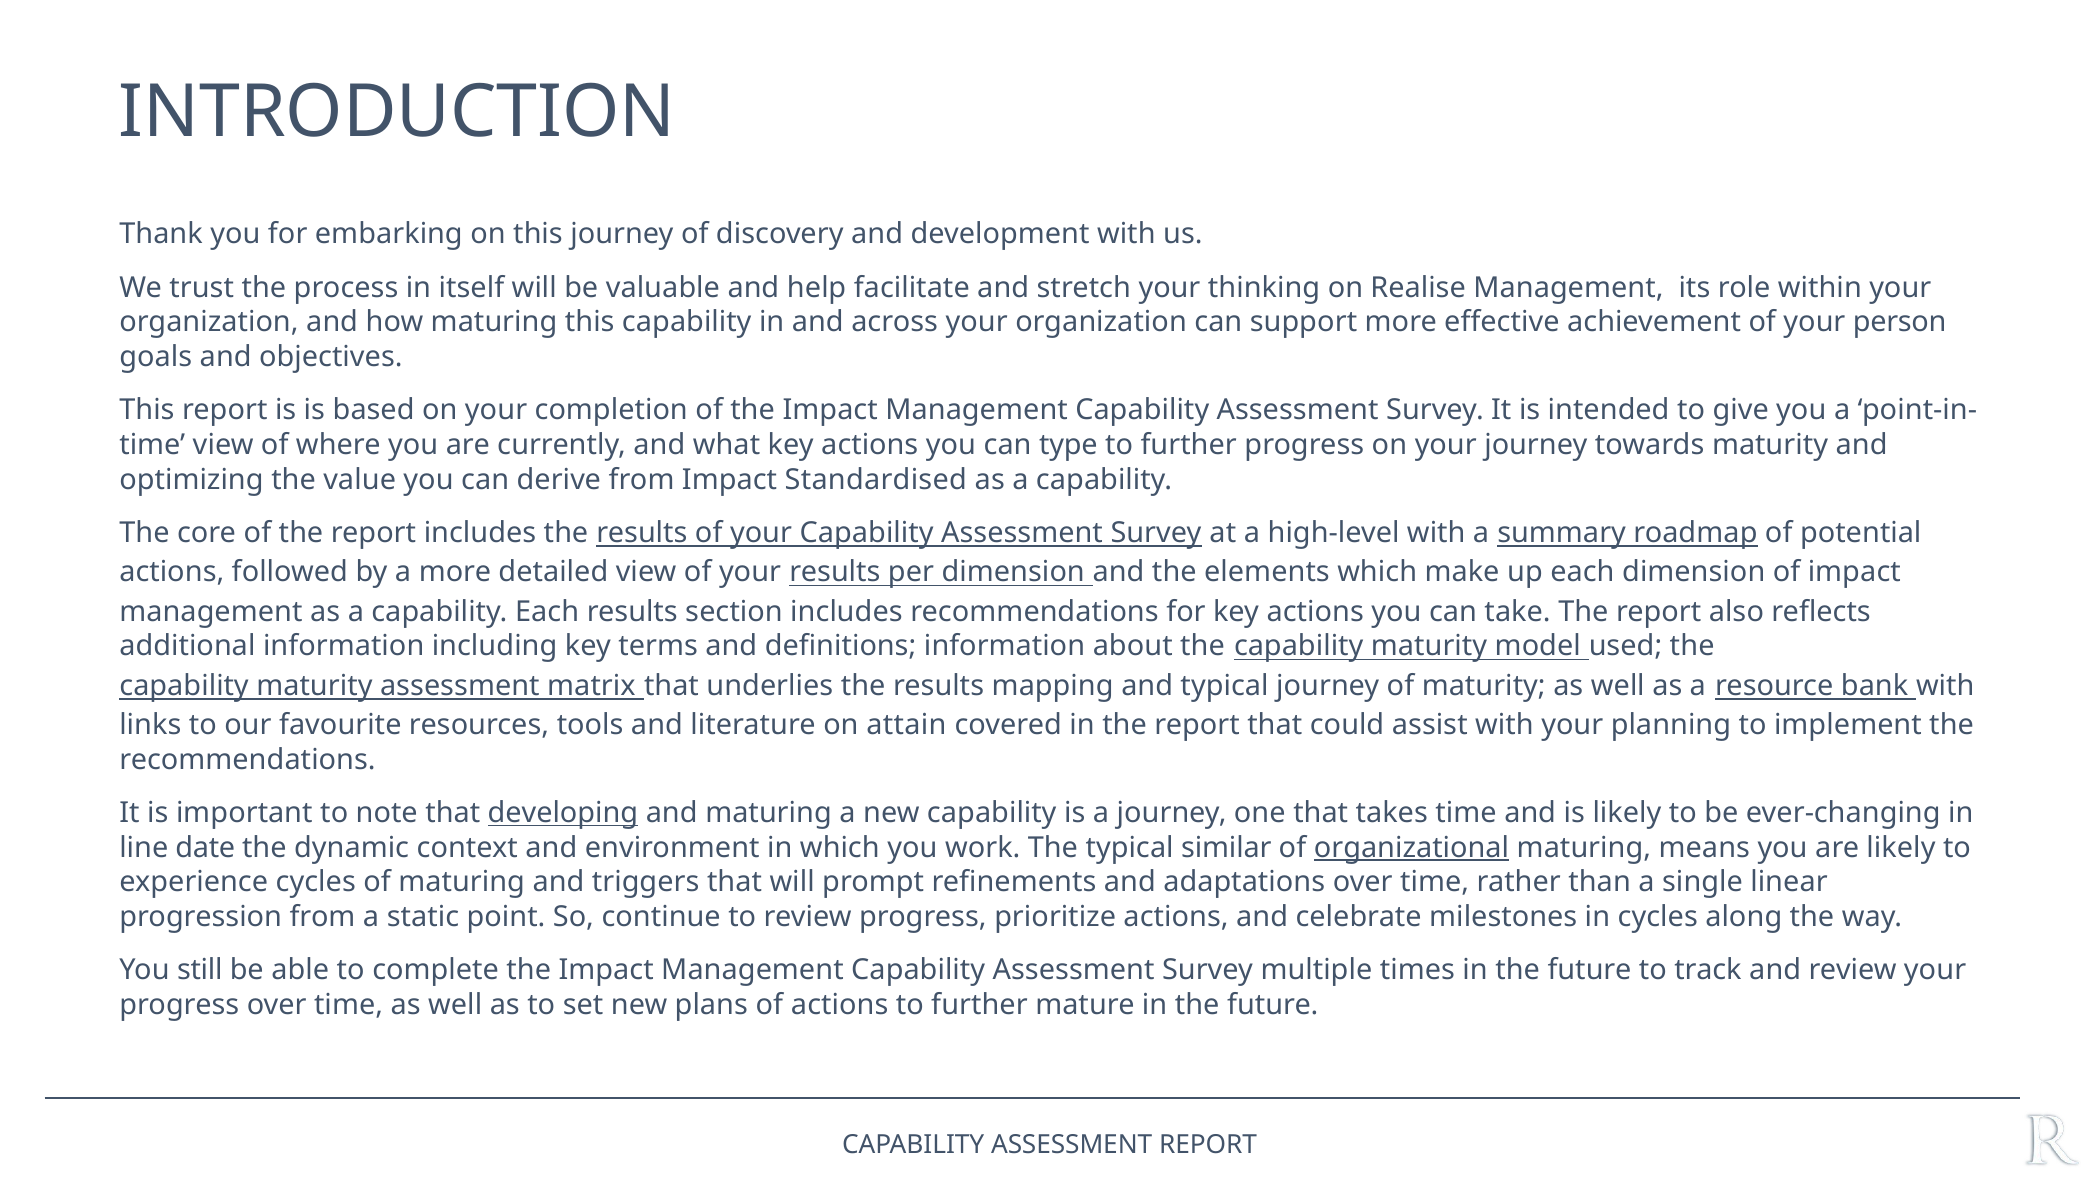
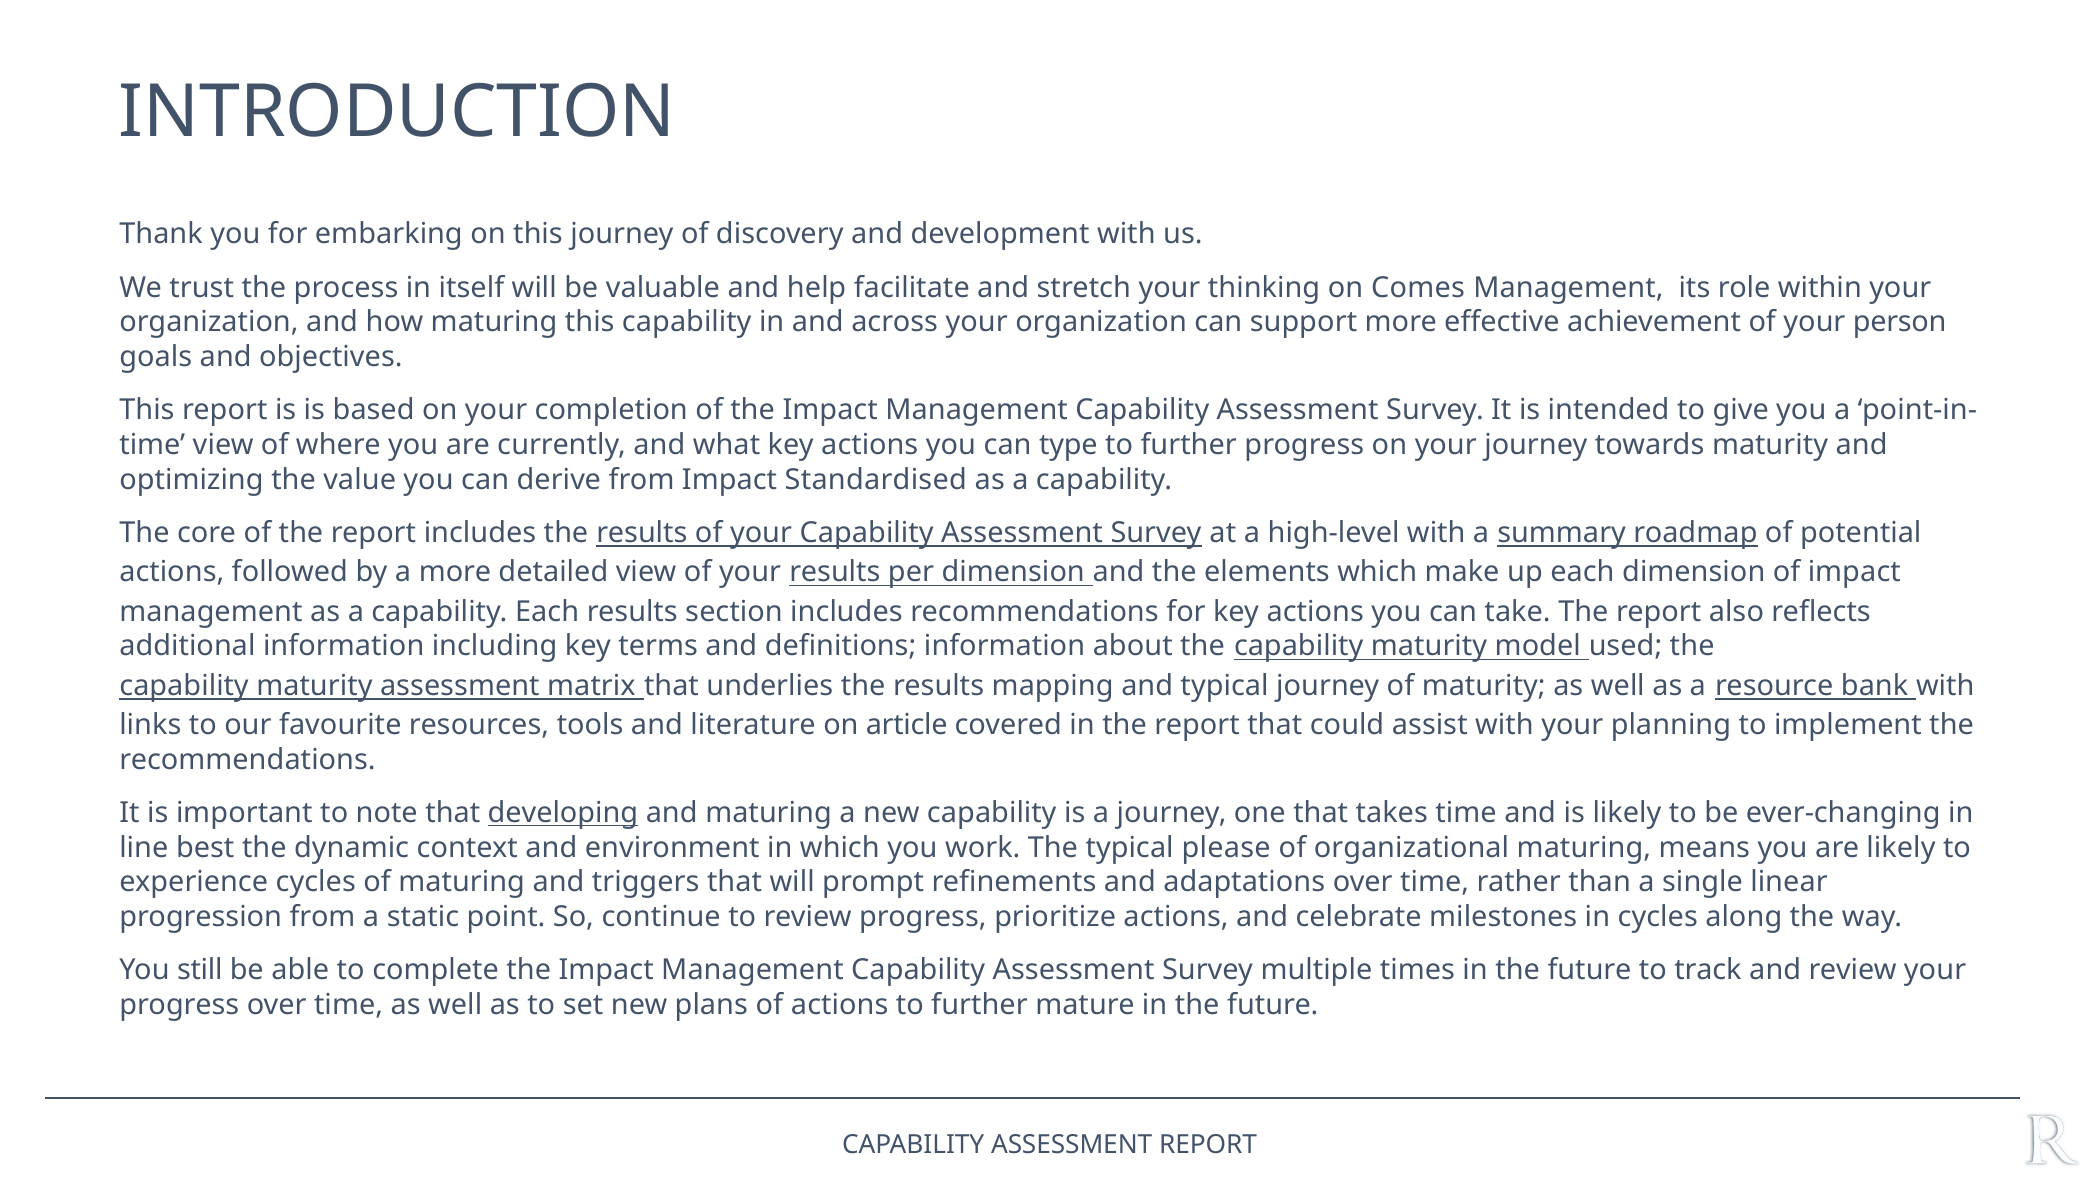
Realise: Realise -> Comes (1418, 287)
attain: attain -> article (907, 725)
date: date -> best (205, 847)
similar: similar -> please (1226, 847)
organizational underline: present -> none (1412, 847)
